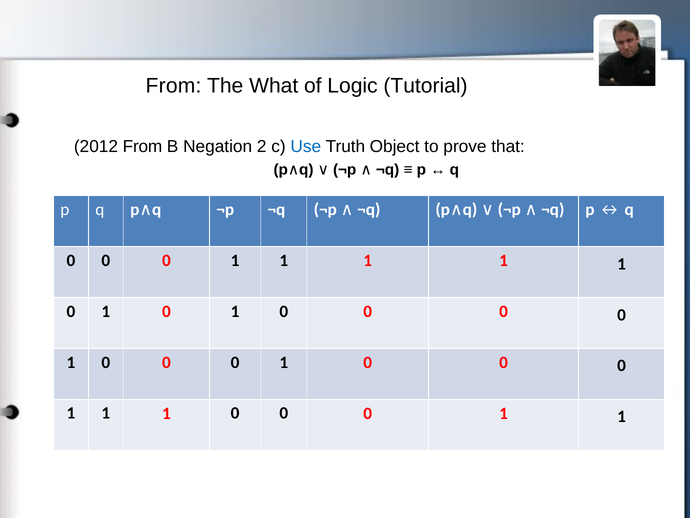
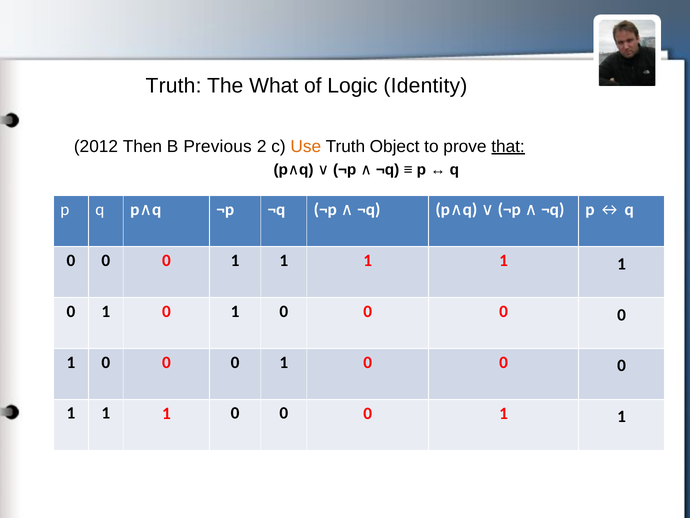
From: From -> Truth (174, 86)
Tutorial: Tutorial -> Identity (425, 86)
2012 From: From -> Then (142, 146)
Negation: Negation -> Previous (218, 146)
Use colour: blue -> orange (306, 146)
that underline: none -> present (508, 146)
